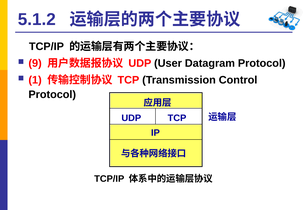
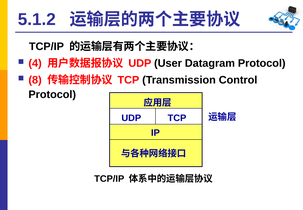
9: 9 -> 4 (35, 63)
1: 1 -> 8 (35, 80)
